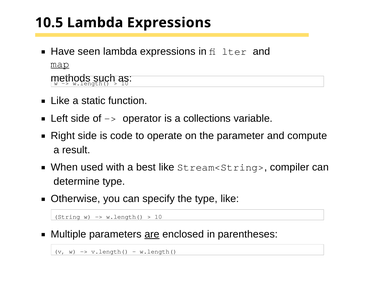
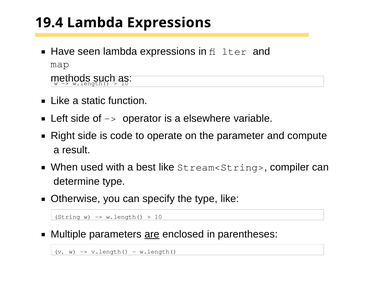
10.5: 10.5 -> 19.4 (49, 23)
map underline: present -> none (60, 64)
collections: collections -> elsewhere (207, 118)
